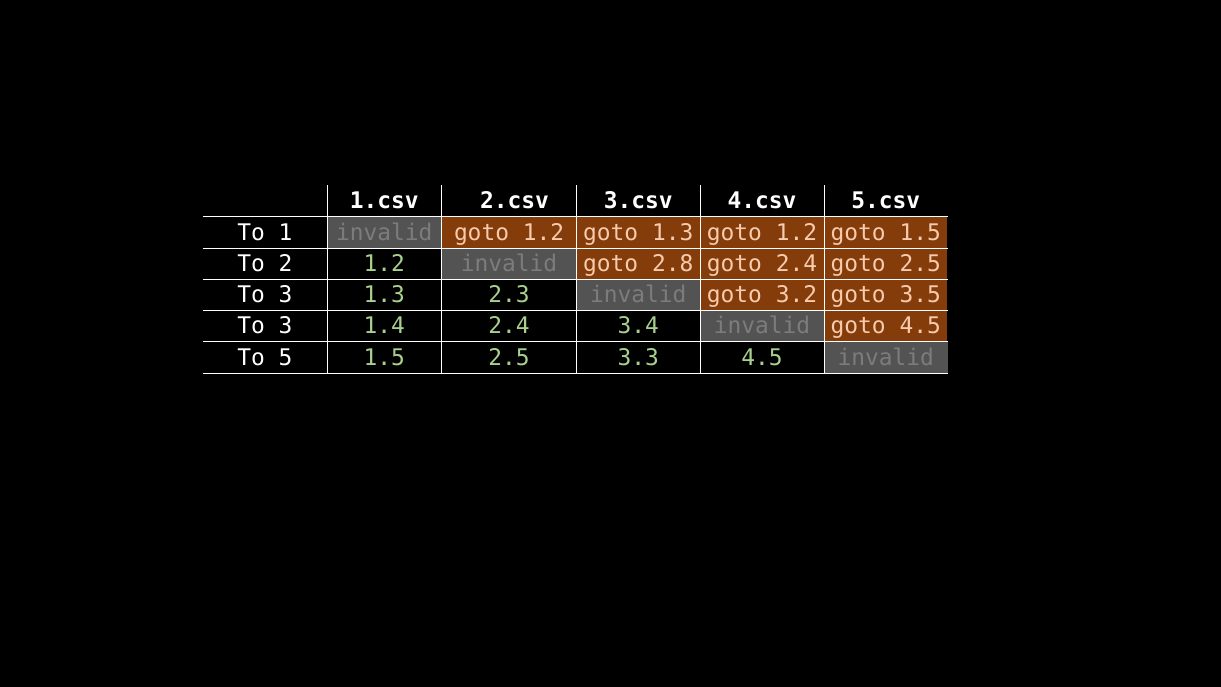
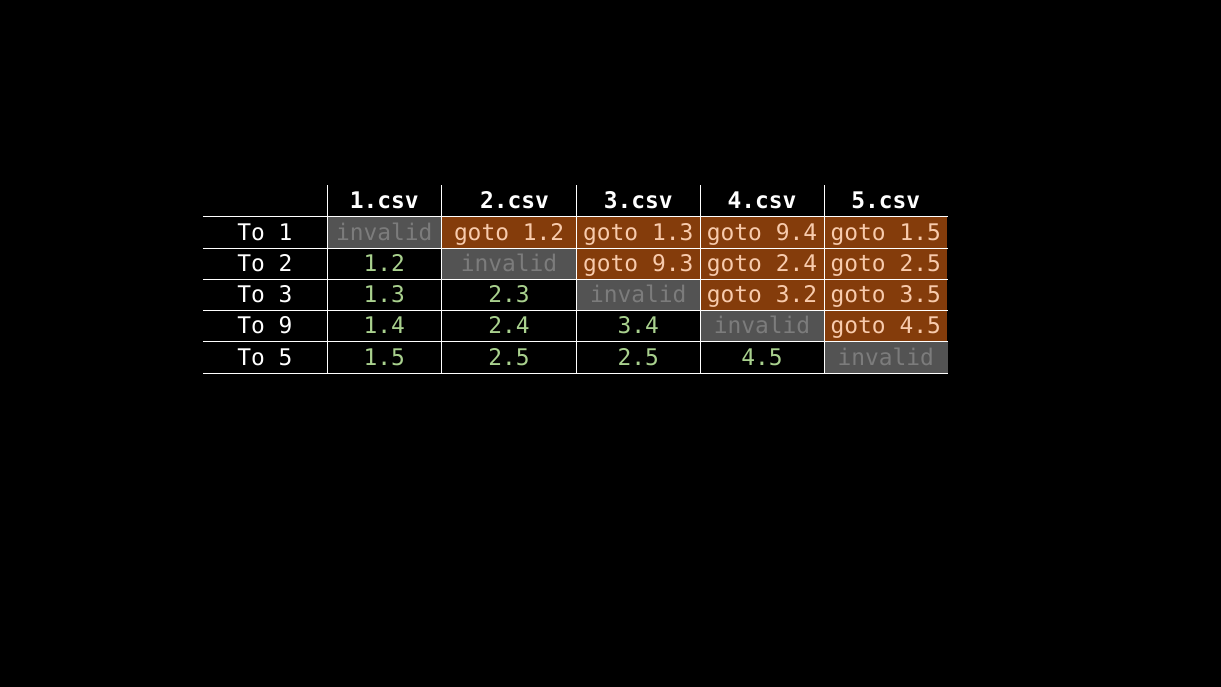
1.3 goto 1.2: 1.2 -> 9.4 (796, 233)
2.8: 2.8 -> 9.3 (673, 264)
3: 3 -> 9 (286, 326)
2.5 3.3: 3.3 -> 2.5 (638, 357)
